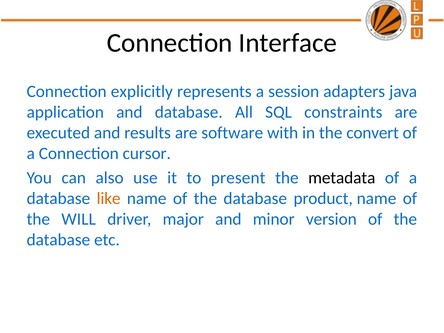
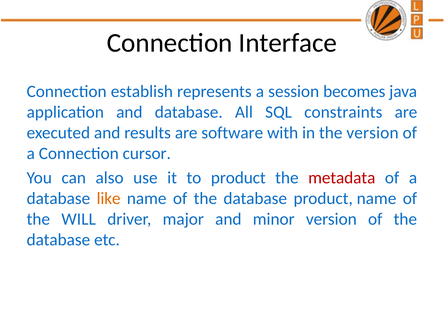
explicitly: explicitly -> establish (142, 91)
adapters: adapters -> becomes (354, 91)
the convert: convert -> version (372, 133)
to present: present -> product (238, 178)
metadata colour: black -> red (342, 178)
